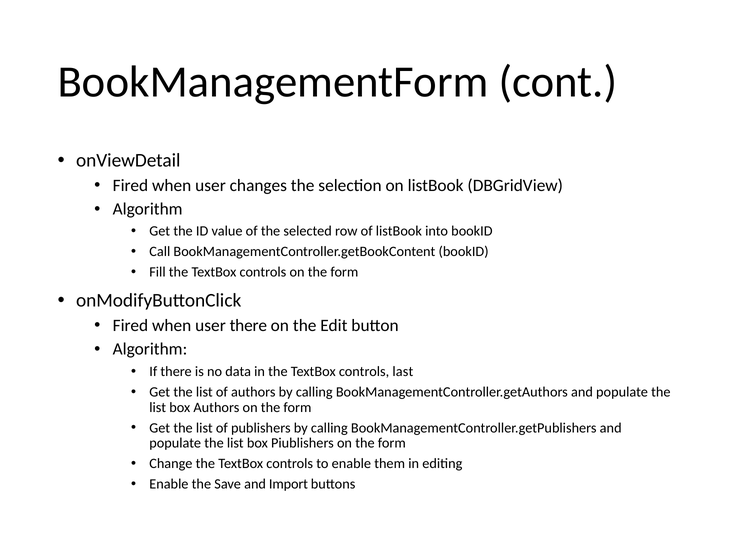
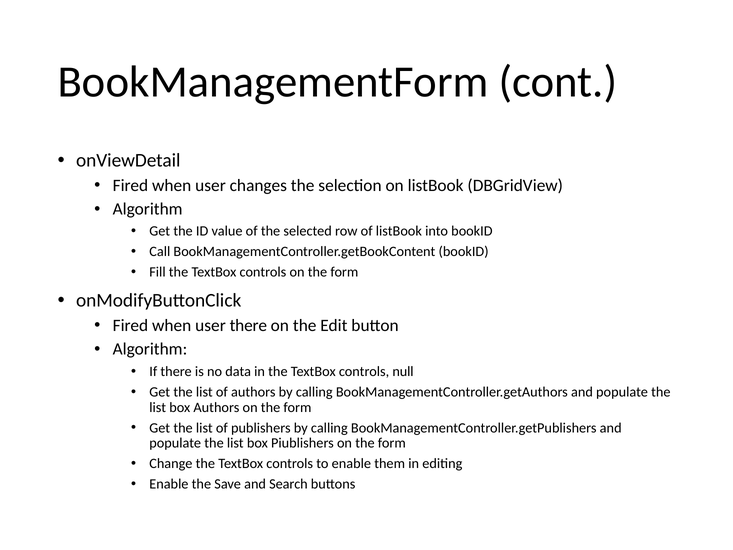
last: last -> null (403, 371)
Import: Import -> Search (288, 484)
